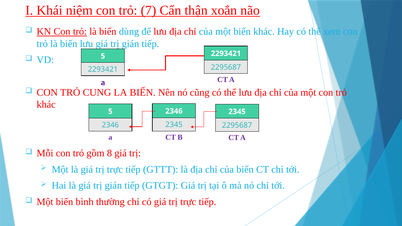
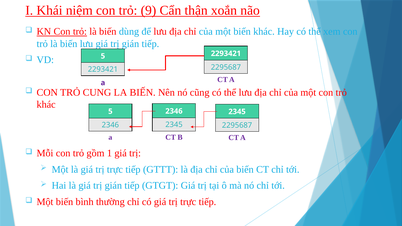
7: 7 -> 9 (148, 10)
8: 8 -> 1 (109, 153)
